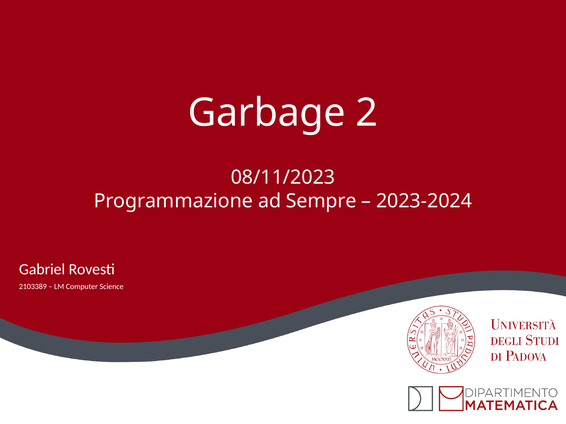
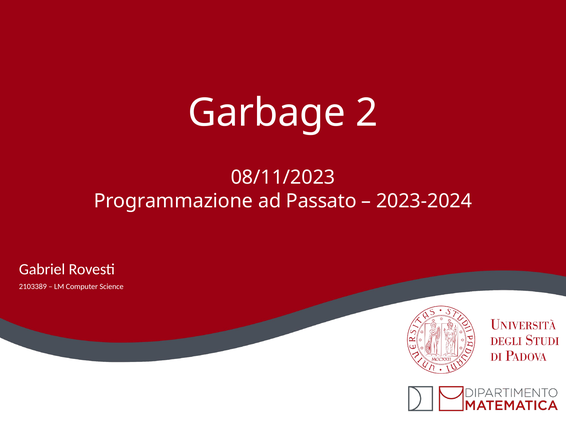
Sempre: Sempre -> Passato (321, 201)
